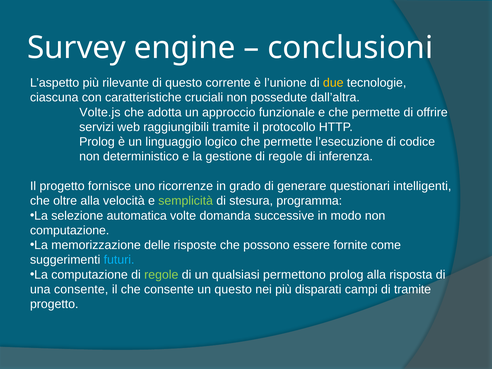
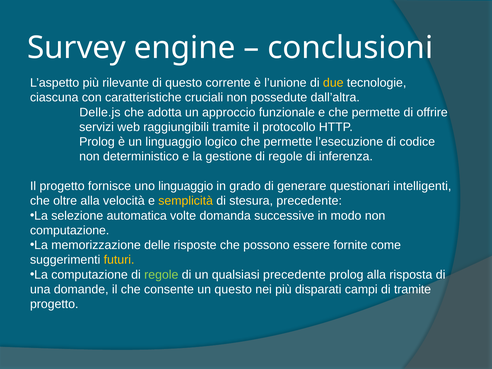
Volte.js: Volte.js -> Delle.js (100, 112)
uno ricorrenze: ricorrenze -> linguaggio (186, 186)
semplicità colour: light green -> yellow (186, 201)
stesura programma: programma -> precedente (309, 201)
futuri colour: light blue -> yellow (119, 260)
qualsiasi permettono: permettono -> precedente (294, 275)
una consente: consente -> domande (81, 289)
